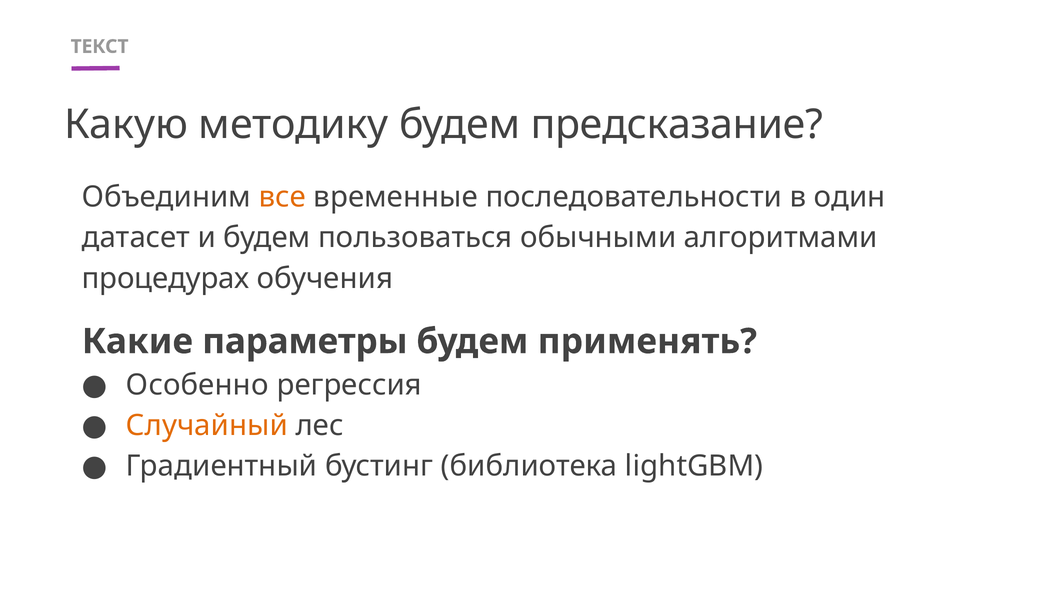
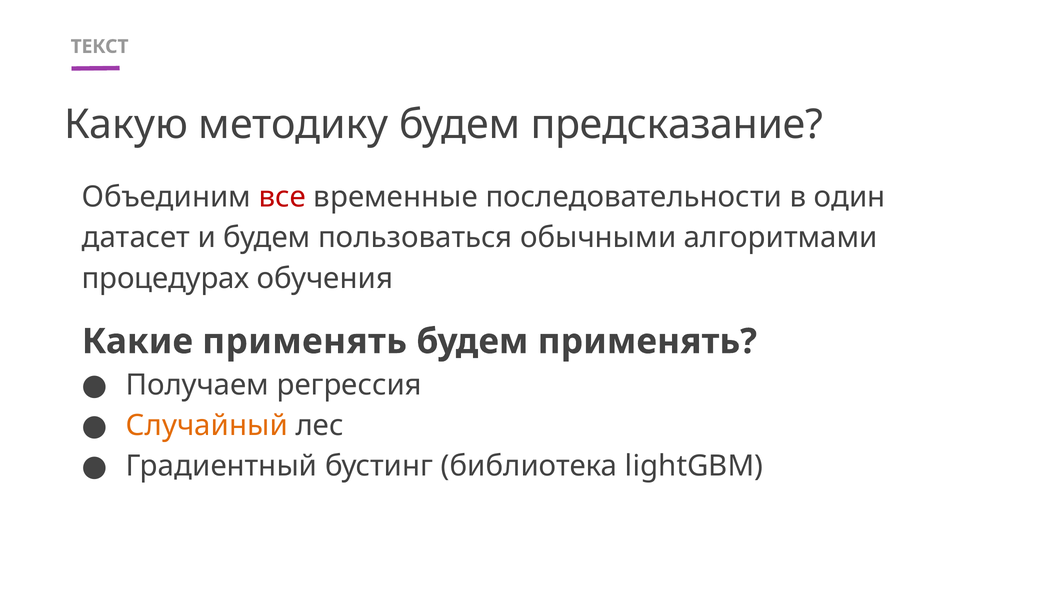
все colour: orange -> red (282, 197)
Какие параметры: параметры -> применять (305, 342)
Особенно: Особенно -> Получаем (197, 386)
